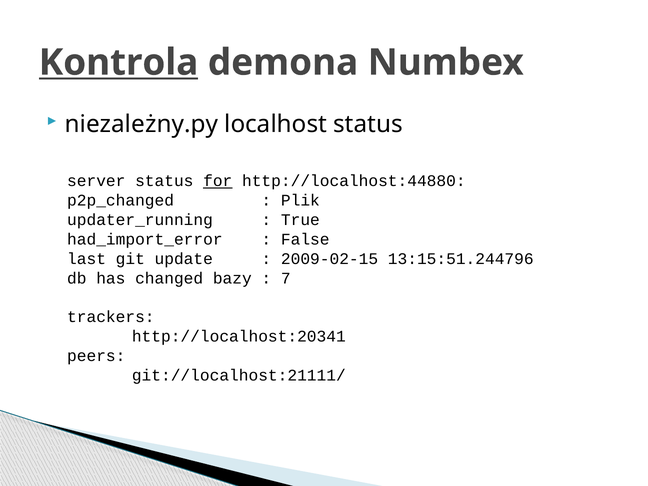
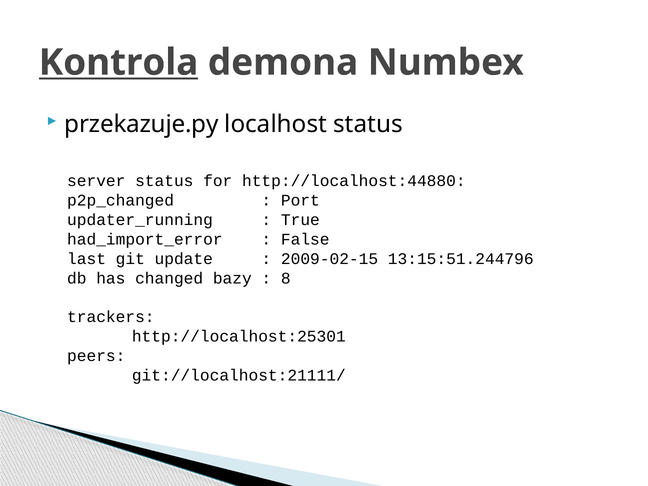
niezależny.py: niezależny.py -> przekazuje.py (141, 124)
for underline: present -> none (218, 181)
Plik: Plik -> Port (300, 201)
7: 7 -> 8 (286, 278)
http://localhost:20341: http://localhost:20341 -> http://localhost:25301 (239, 337)
